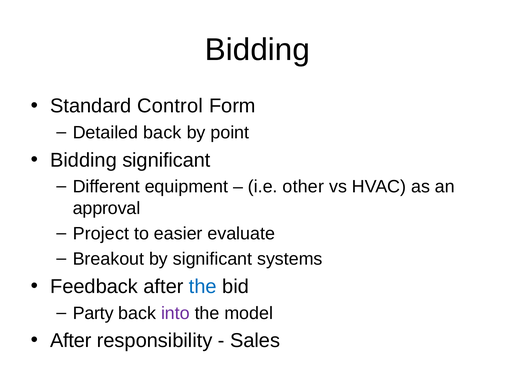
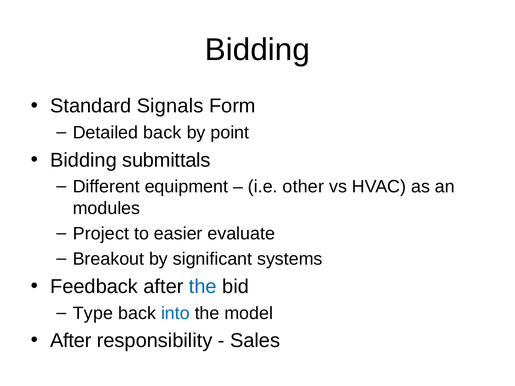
Control: Control -> Signals (170, 106)
Bidding significant: significant -> submittals (166, 160)
approval: approval -> modules (106, 208)
Party: Party -> Type (93, 313)
into colour: purple -> blue (175, 313)
